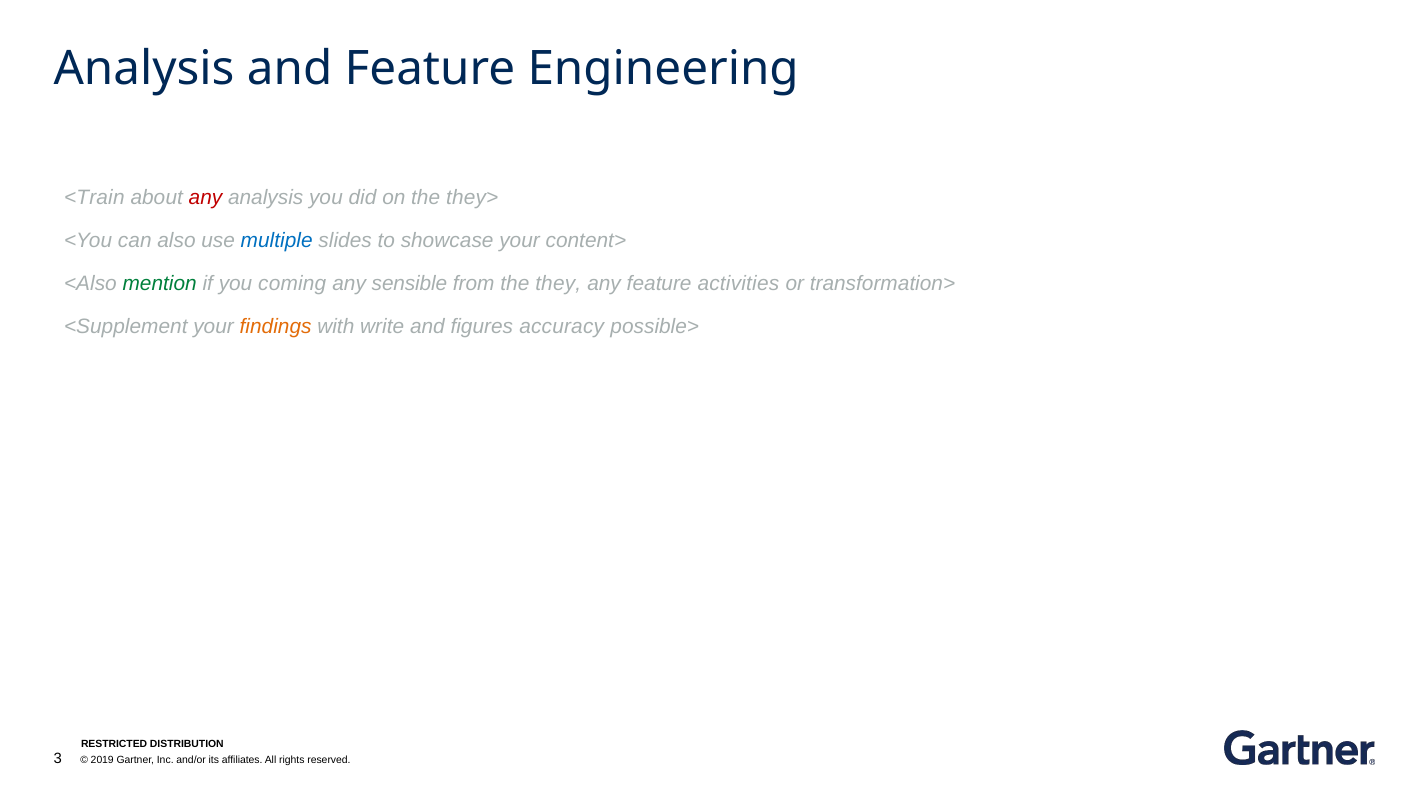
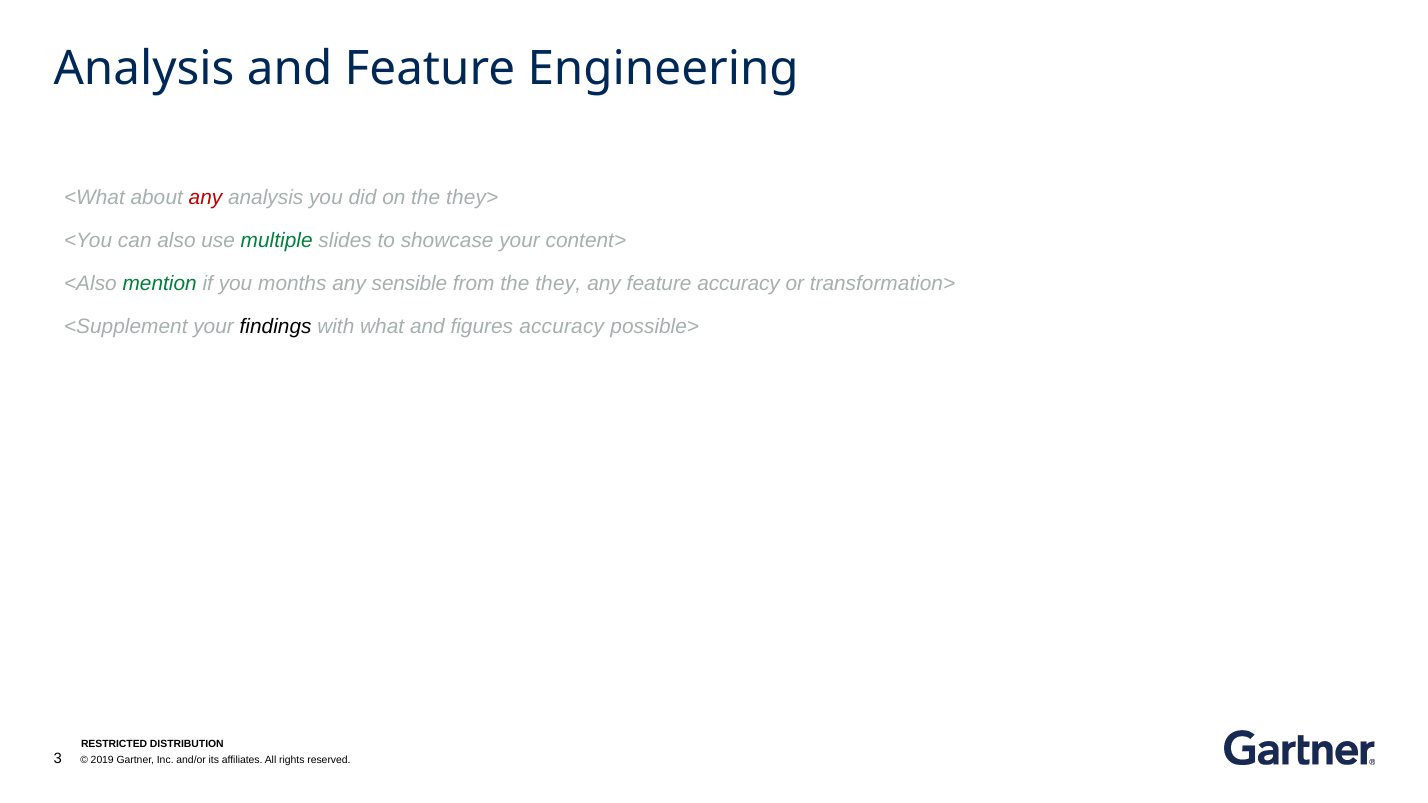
<Train: <Train -> <What (94, 198)
multiple colour: blue -> green (277, 241)
coming: coming -> months (292, 284)
feature activities: activities -> accuracy (739, 284)
findings colour: orange -> black (276, 327)
write: write -> what (382, 327)
